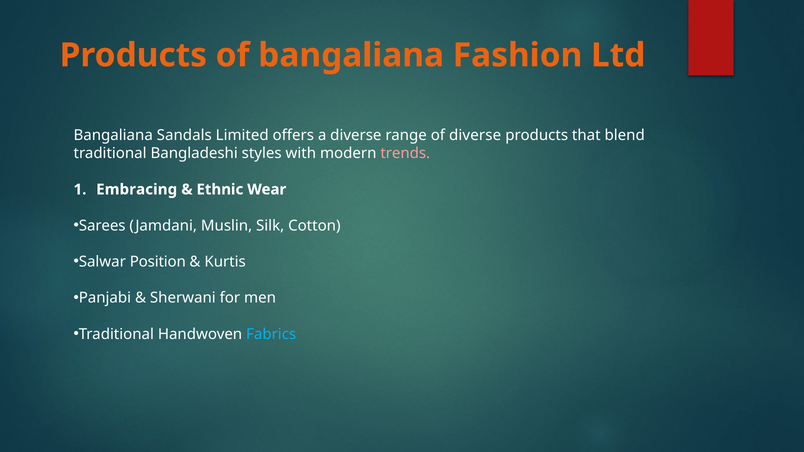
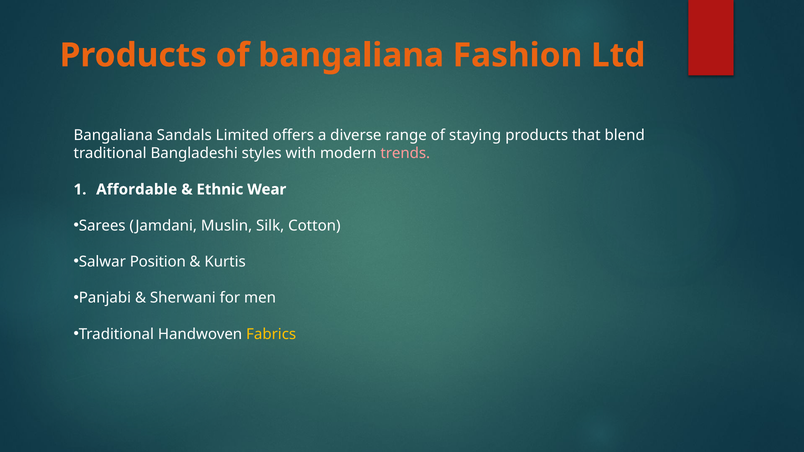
of diverse: diverse -> staying (475, 135)
Embracing: Embracing -> Affordable (137, 190)
Fabrics colour: light blue -> yellow (271, 334)
